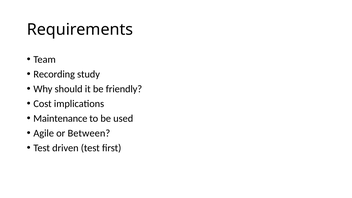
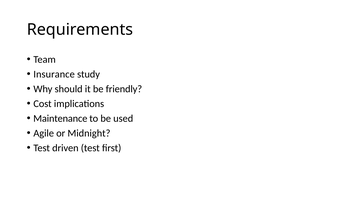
Recording: Recording -> Insurance (54, 74)
Between: Between -> Midnight (89, 133)
